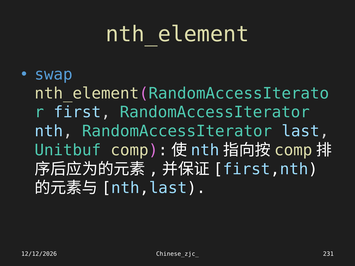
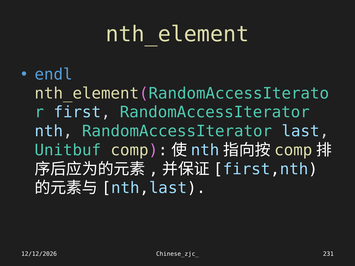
swap: swap -> endl (54, 74)
